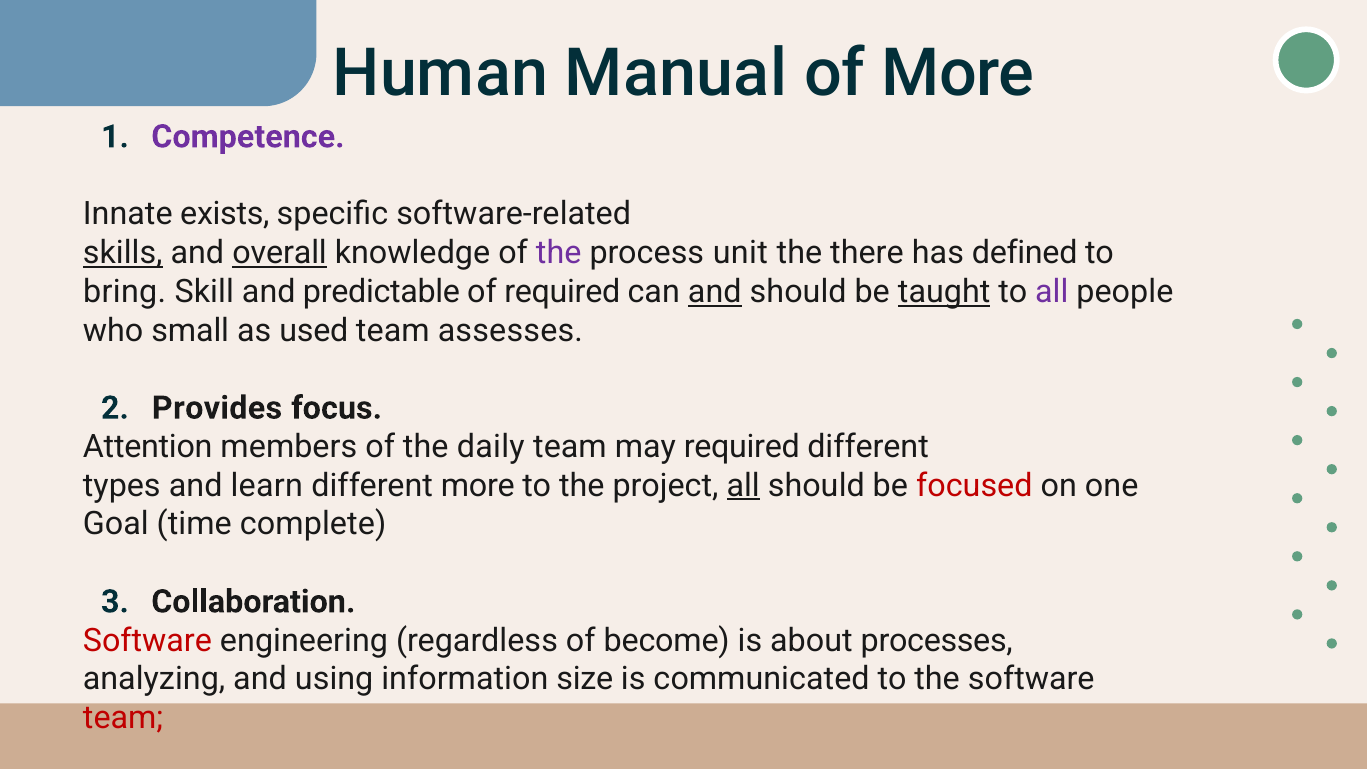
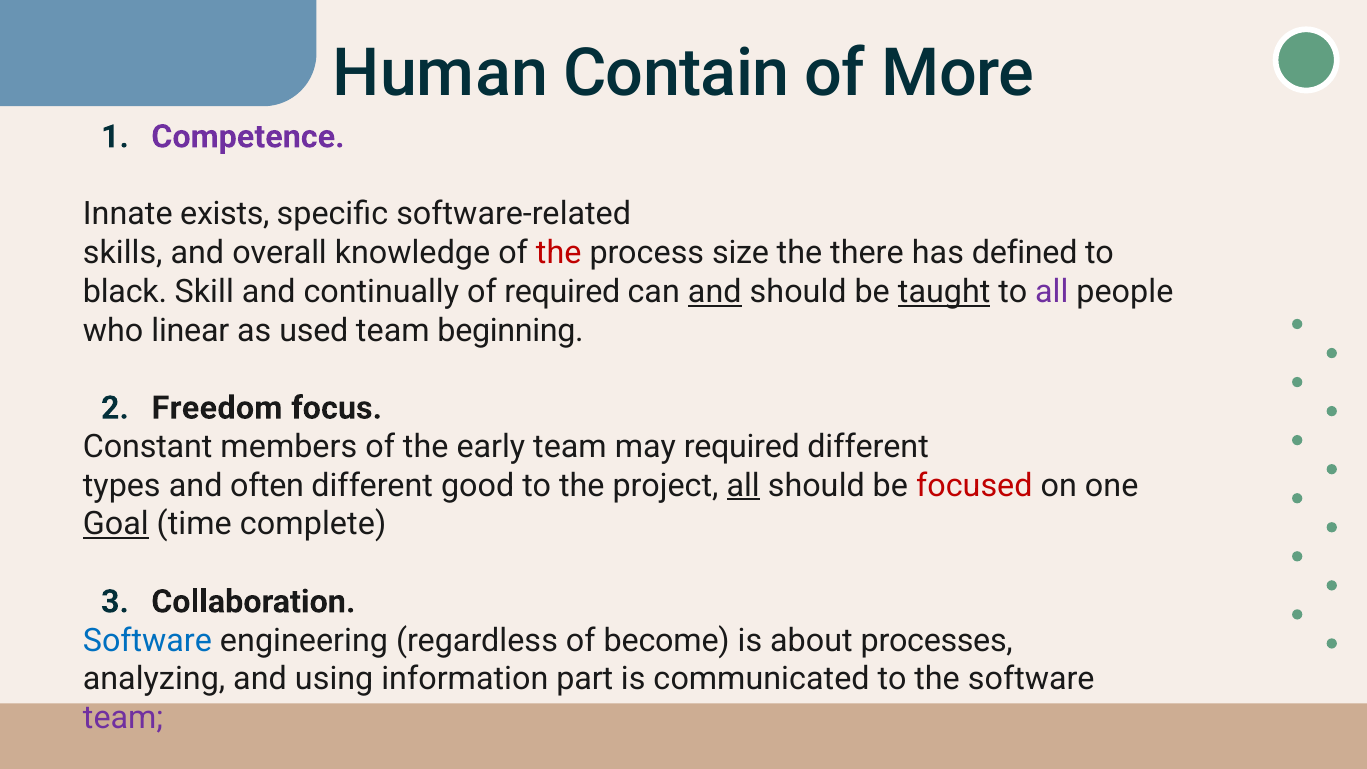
Manual: Manual -> Contain (676, 74)
skills underline: present -> none (123, 253)
overall underline: present -> none (280, 253)
the colour: purple -> red (559, 253)
unit: unit -> size (741, 253)
bring: bring -> black (125, 292)
predictable: predictable -> continually (381, 292)
small: small -> linear (190, 330)
assesses: assesses -> beginning (511, 330)
Provides: Provides -> Freedom (217, 408)
Attention: Attention -> Constant (148, 447)
daily: daily -> early (491, 447)
learn: learn -> often (267, 485)
different more: more -> good (478, 485)
Goal underline: none -> present (116, 524)
Software colour: red -> blue (147, 640)
size: size -> part (585, 679)
team colour: red -> purple (123, 718)
